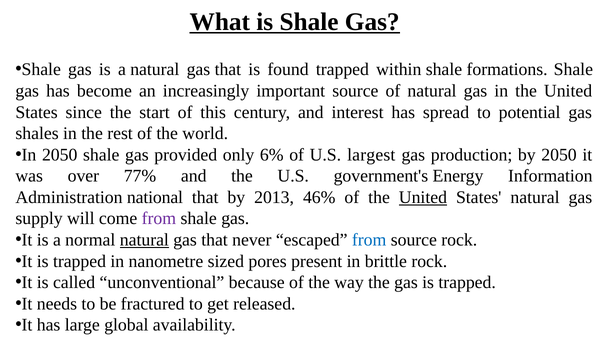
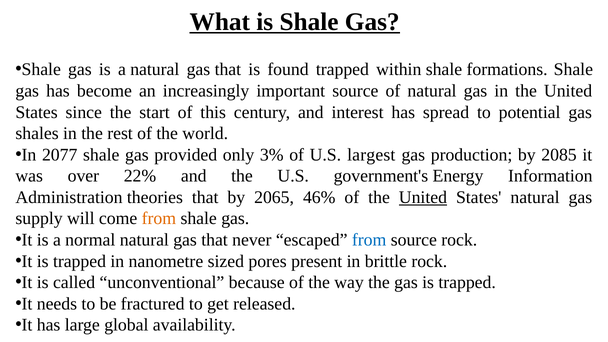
In 2050: 2050 -> 2077 (60, 155)
6%: 6% -> 3% (272, 155)
by 2050: 2050 -> 2085 (559, 155)
77%: 77% -> 22% (140, 176)
national: national -> theories (155, 197)
2013: 2013 -> 2065 (274, 197)
from colour: purple -> orange (159, 219)
natural underline: present -> none (144, 240)
